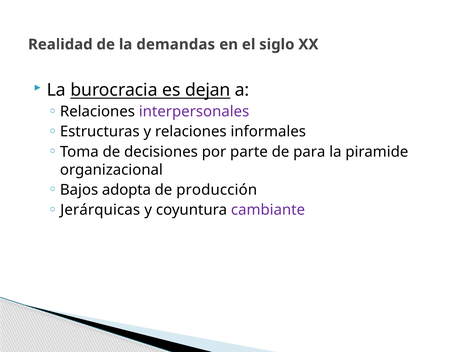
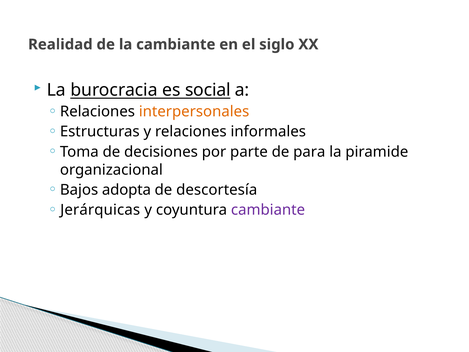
la demandas: demandas -> cambiante (176, 44)
dejan: dejan -> social (208, 90)
interpersonales colour: purple -> orange (194, 112)
producción: producción -> descortesía (217, 190)
